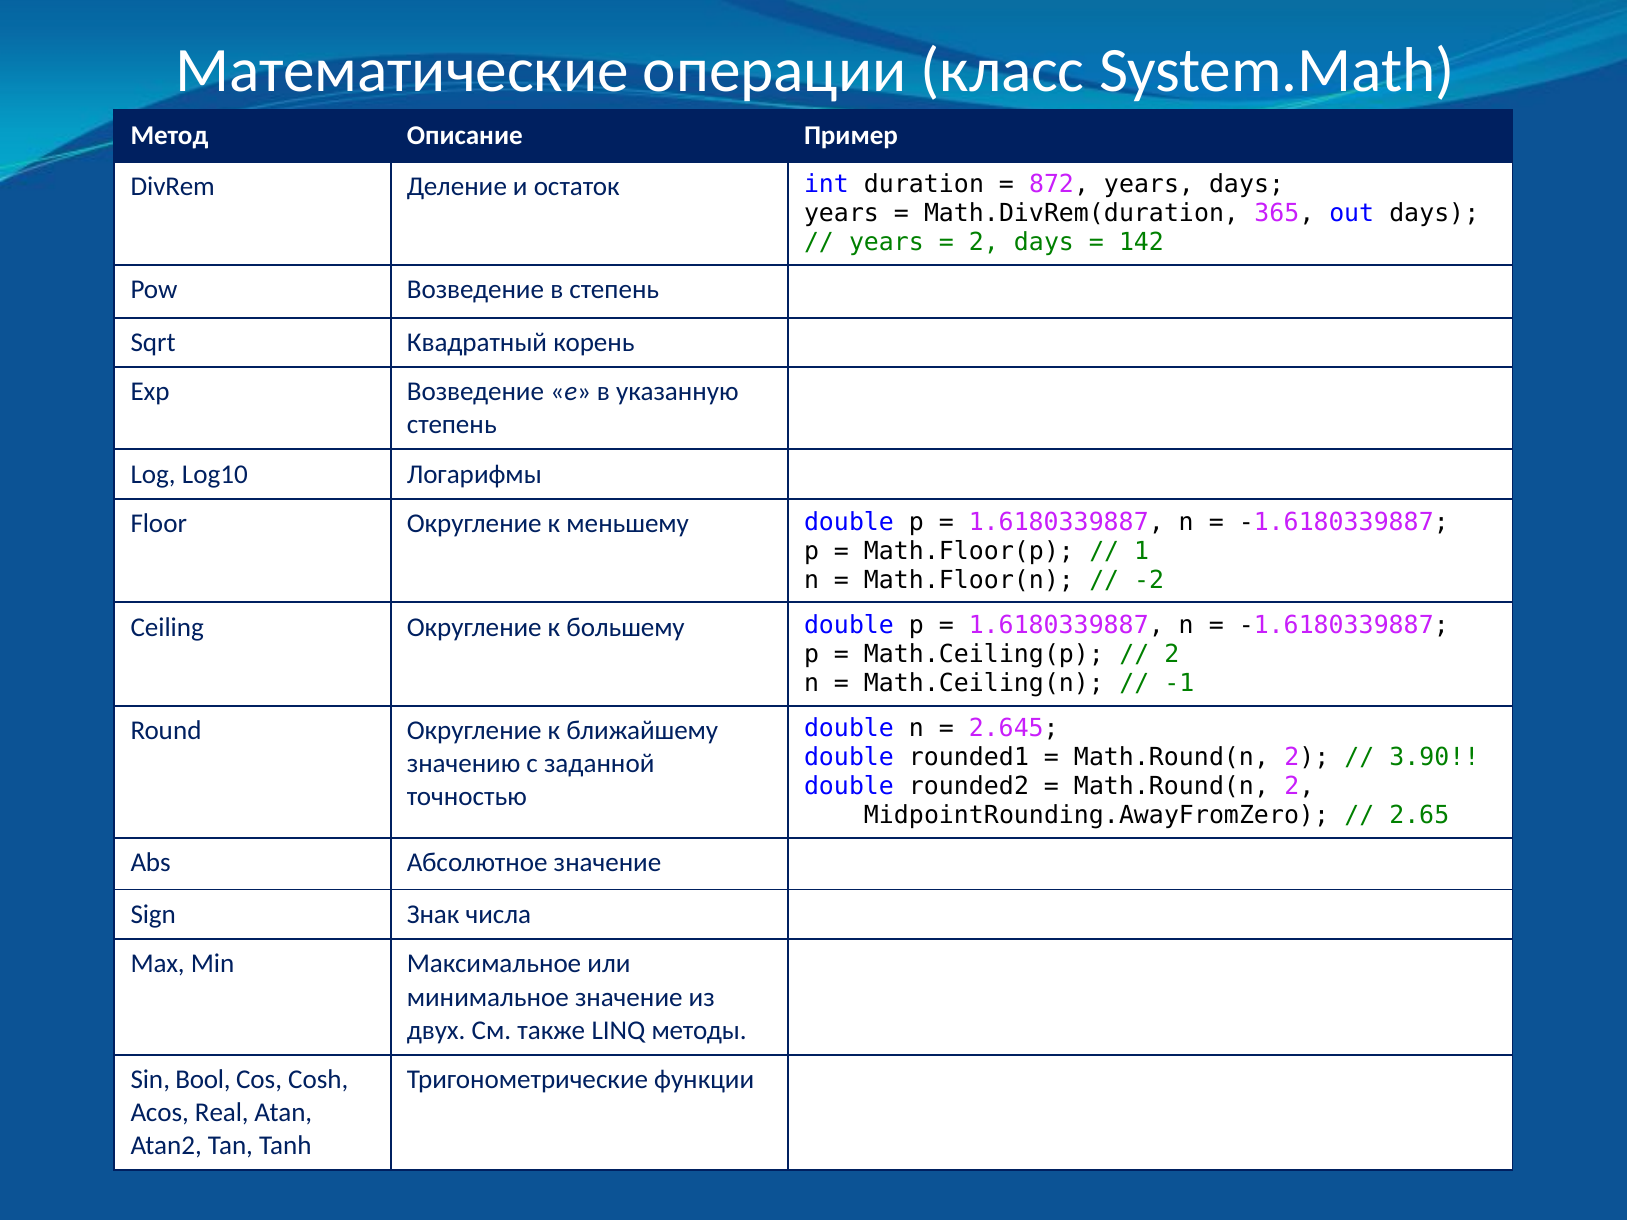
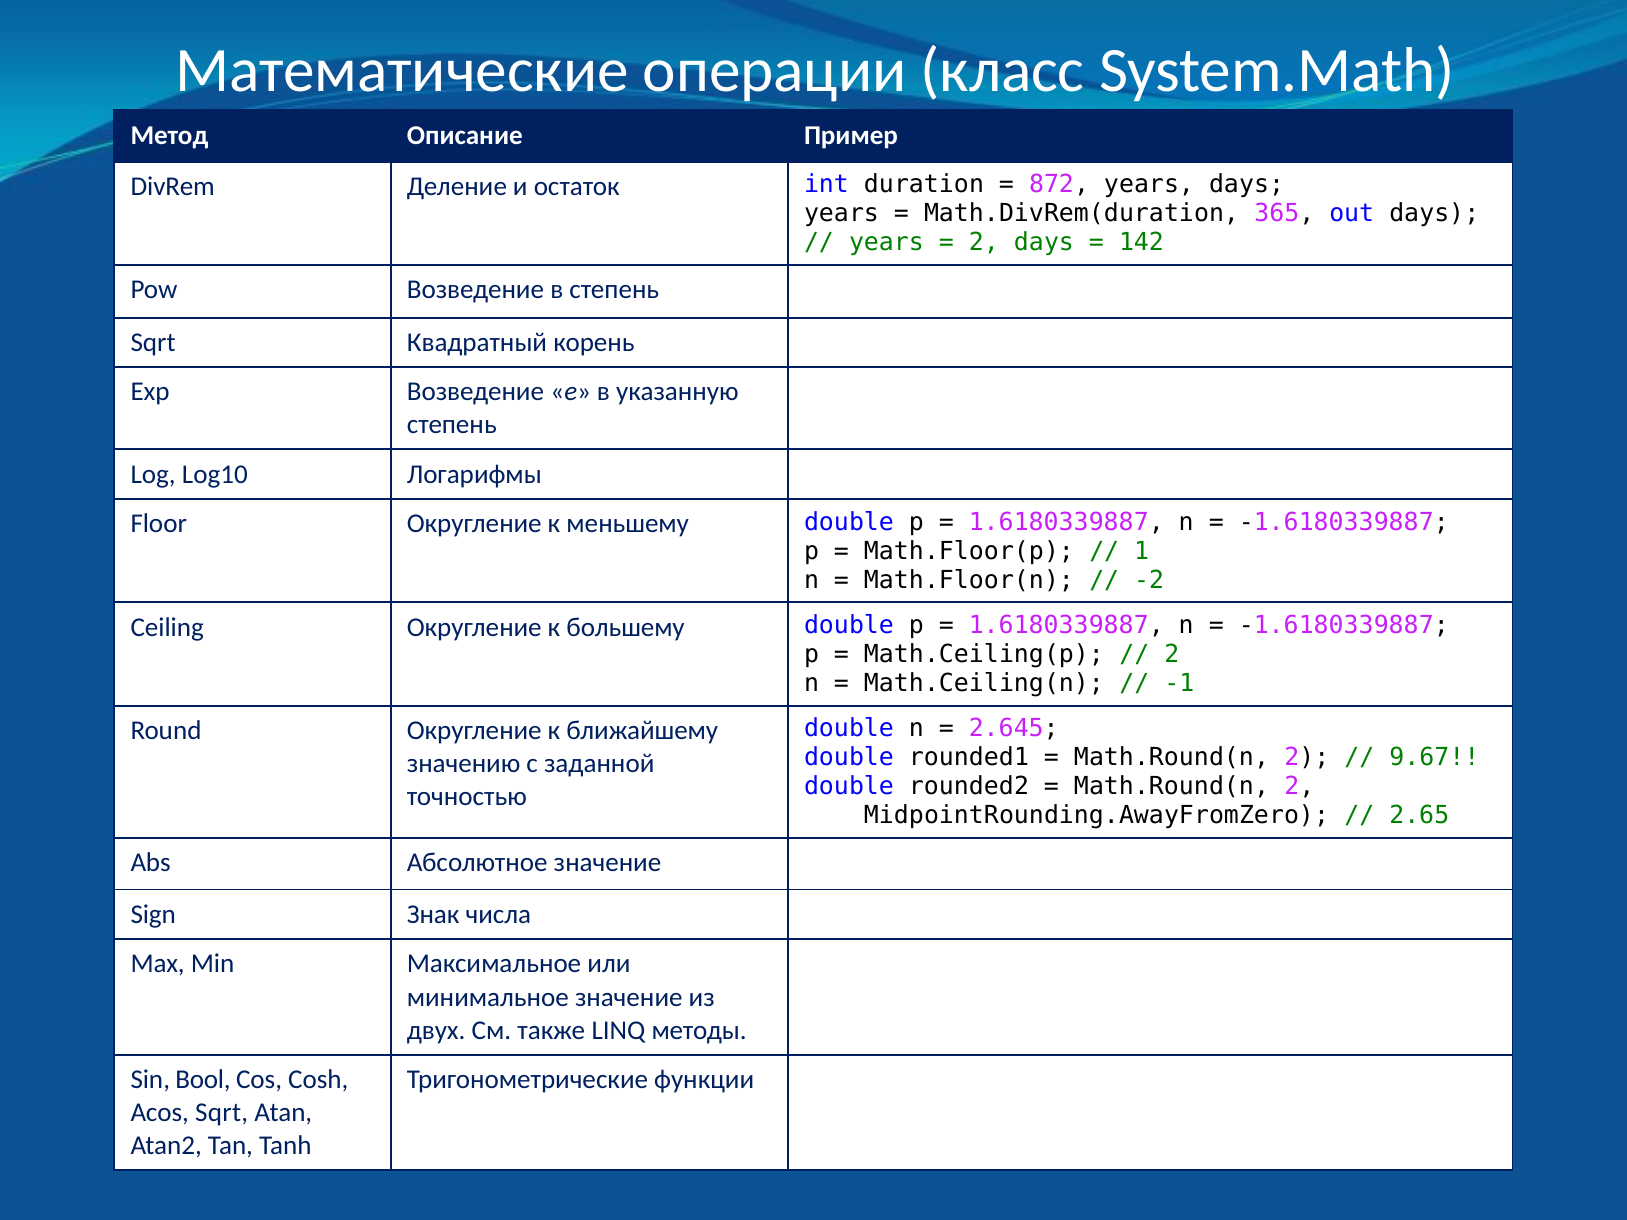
3.90: 3.90 -> 9.67 (1434, 758)
Acos Real: Real -> Sqrt (222, 1113)
